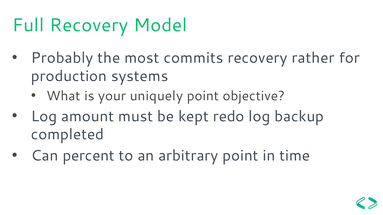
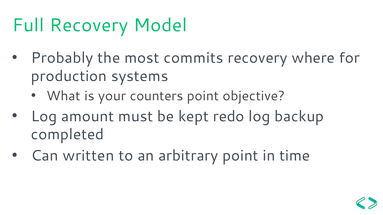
rather: rather -> where (313, 58)
uniquely: uniquely -> counters (157, 96)
percent: percent -> written (88, 156)
